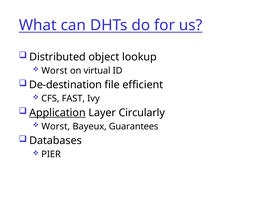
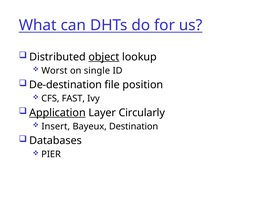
object underline: none -> present (104, 57)
virtual: virtual -> single (97, 71)
efficient: efficient -> position (143, 85)
Worst: Worst -> Insert (56, 126)
Guarantees: Guarantees -> Destination (134, 126)
